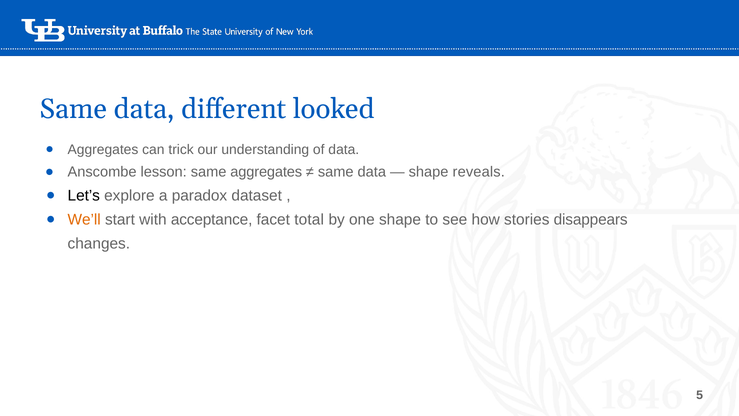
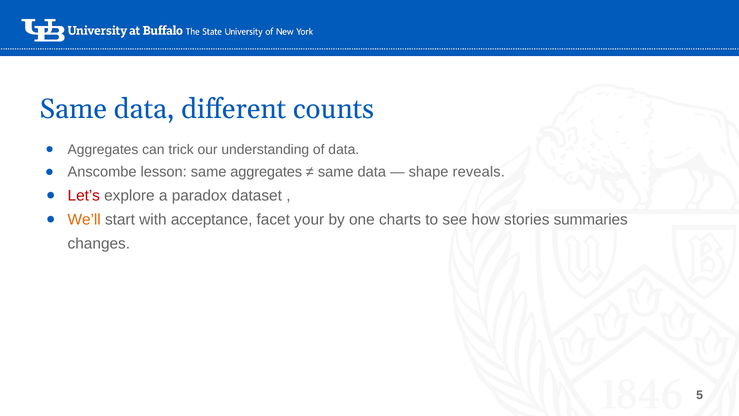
looked: looked -> counts (334, 109)
Let’s colour: black -> red (84, 196)
total: total -> your (309, 220)
one shape: shape -> charts (400, 220)
disappears: disappears -> summaries (591, 220)
